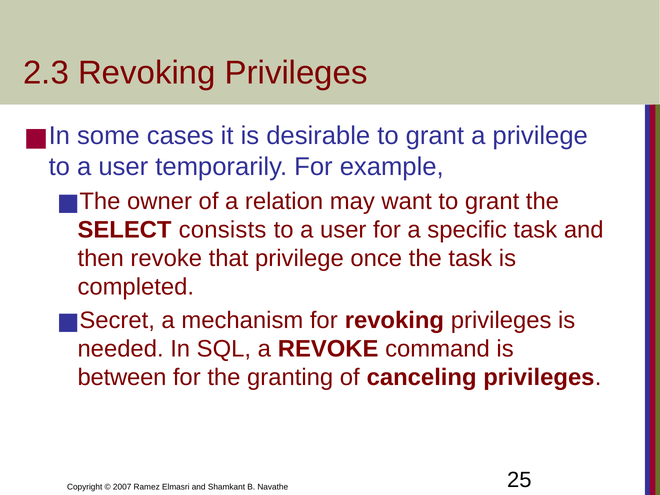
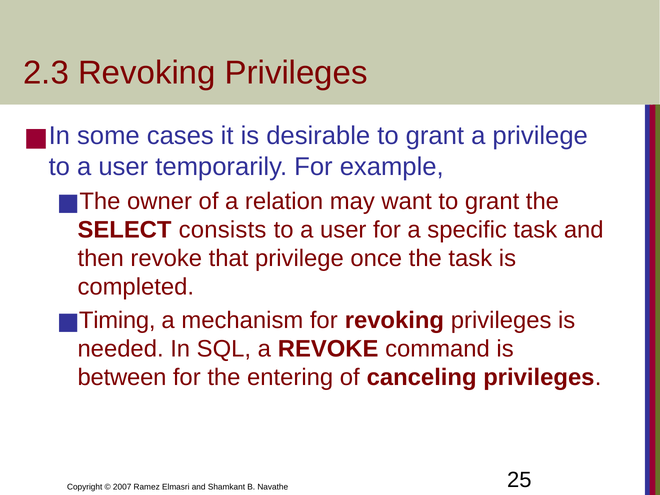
Secret: Secret -> Timing (117, 320)
granting: granting -> entering (290, 377)
